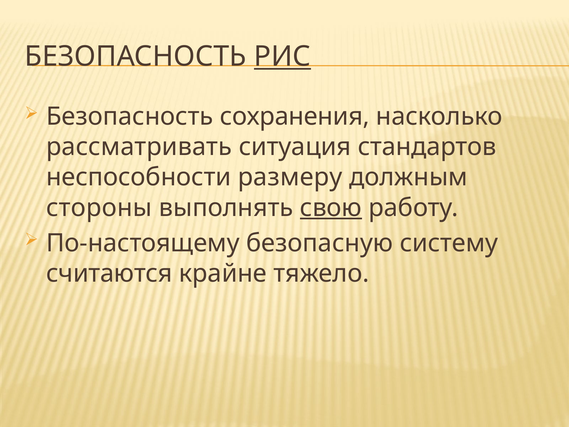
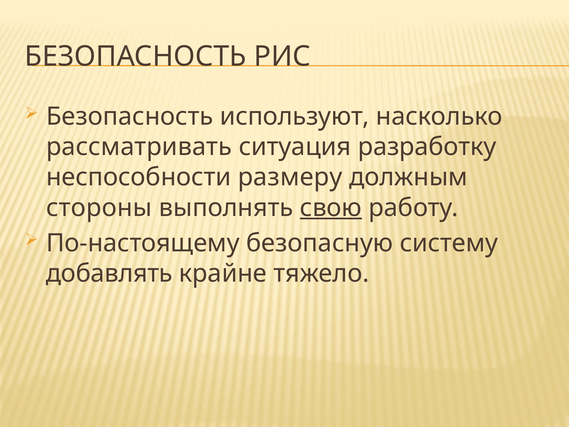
РИС underline: present -> none (282, 56)
сохранения: сохранения -> используют (295, 116)
стандартов: стандартов -> разработку (427, 147)
считаются: считаются -> добавлять (109, 273)
